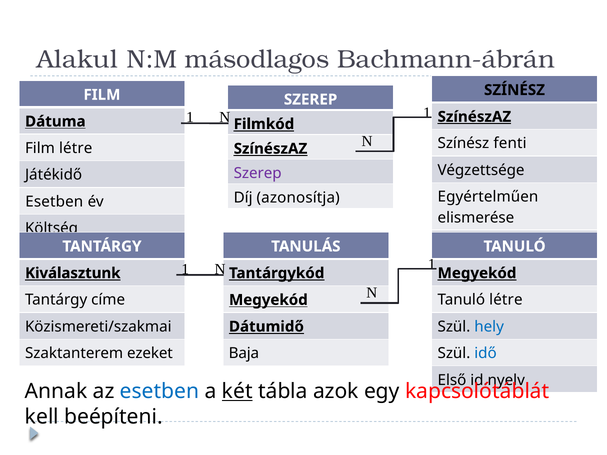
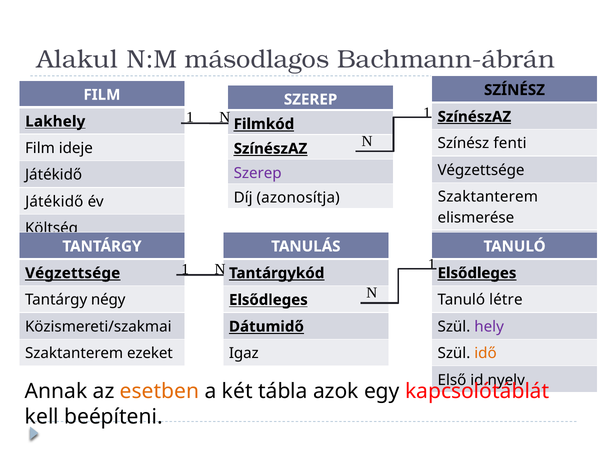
Dátuma: Dátuma -> Lakhely (55, 122)
Film létre: létre -> ideje (76, 148)
Egyértelműen: Egyértelműen -> Szaktanterem (488, 197)
Esetben: Esetben -> Játékidő (54, 202)
Kiválasztunk: Kiválasztunk -> Végzettsége (73, 273)
Megyekód: Megyekód -> Elsődleges (477, 273)
címe: címe -> négy (108, 300)
Megyekód: Megyekód -> Elsődleges (268, 300)
hely colour: blue -> purple (489, 327)
Baja: Baja -> Igaz (244, 354)
idő colour: blue -> orange (486, 354)
esetben colour: blue -> orange (160, 392)
két underline: present -> none (237, 392)
